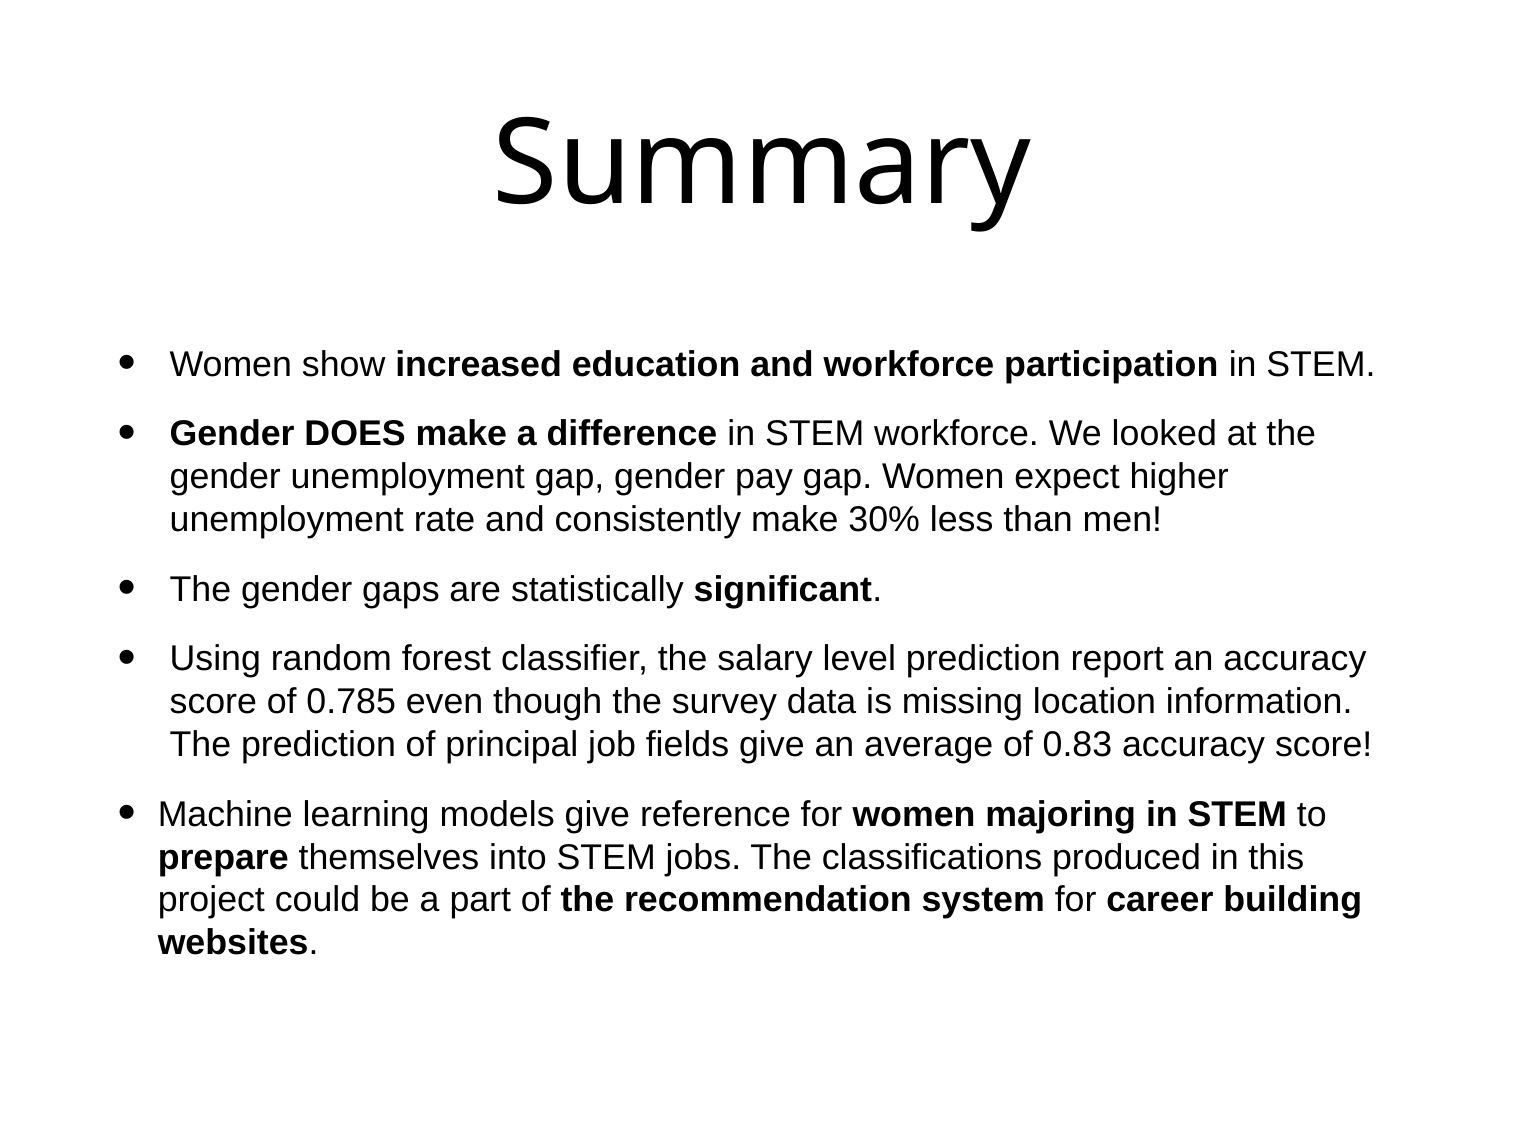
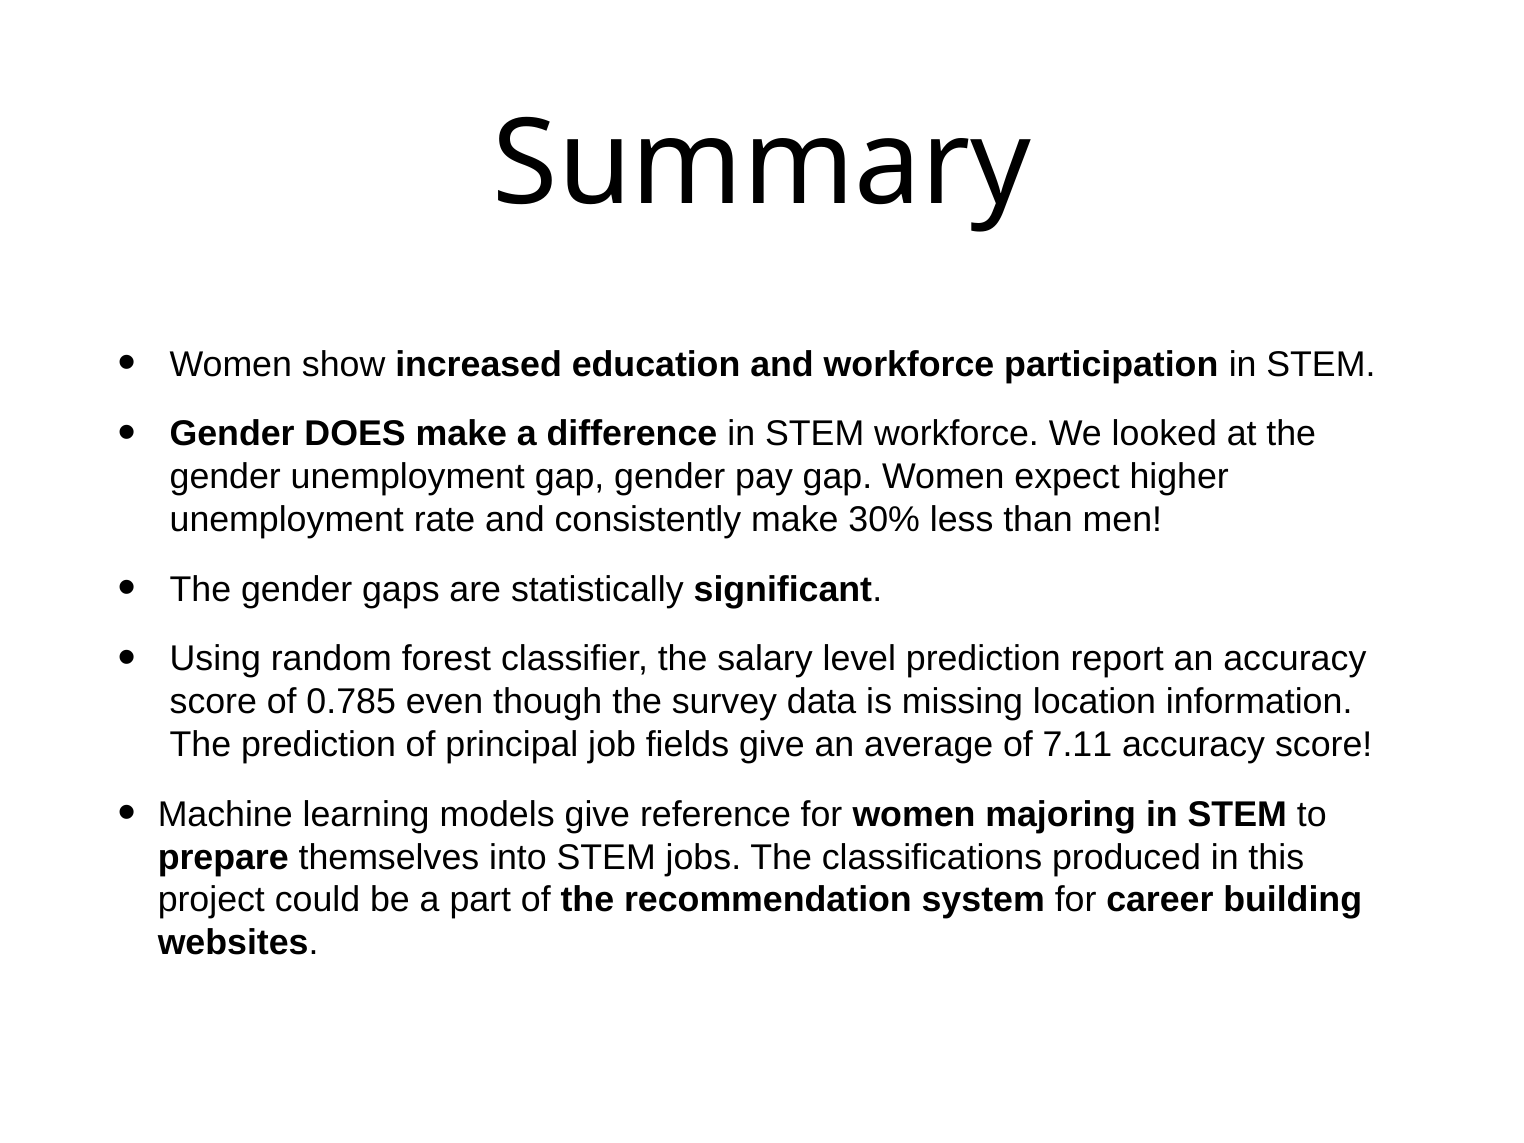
0.83: 0.83 -> 7.11 (1077, 745)
